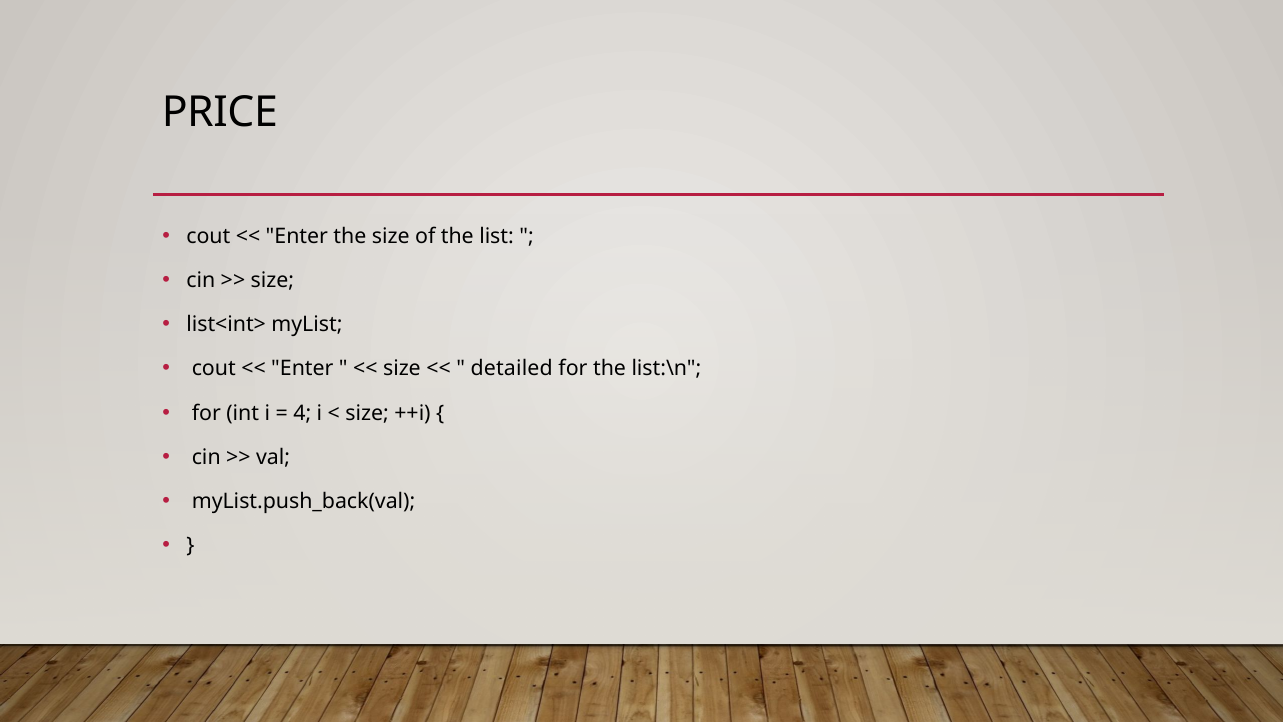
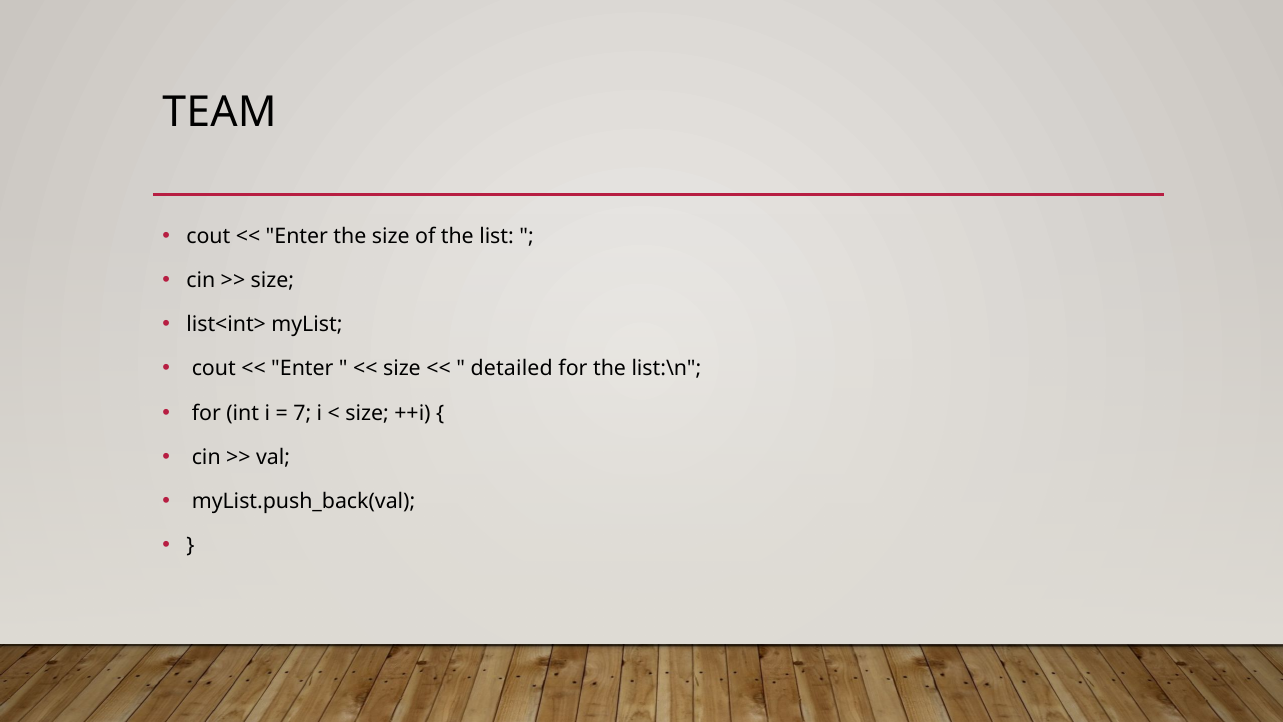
PRICE: PRICE -> TEAM (220, 112)
4: 4 -> 7 (302, 413)
